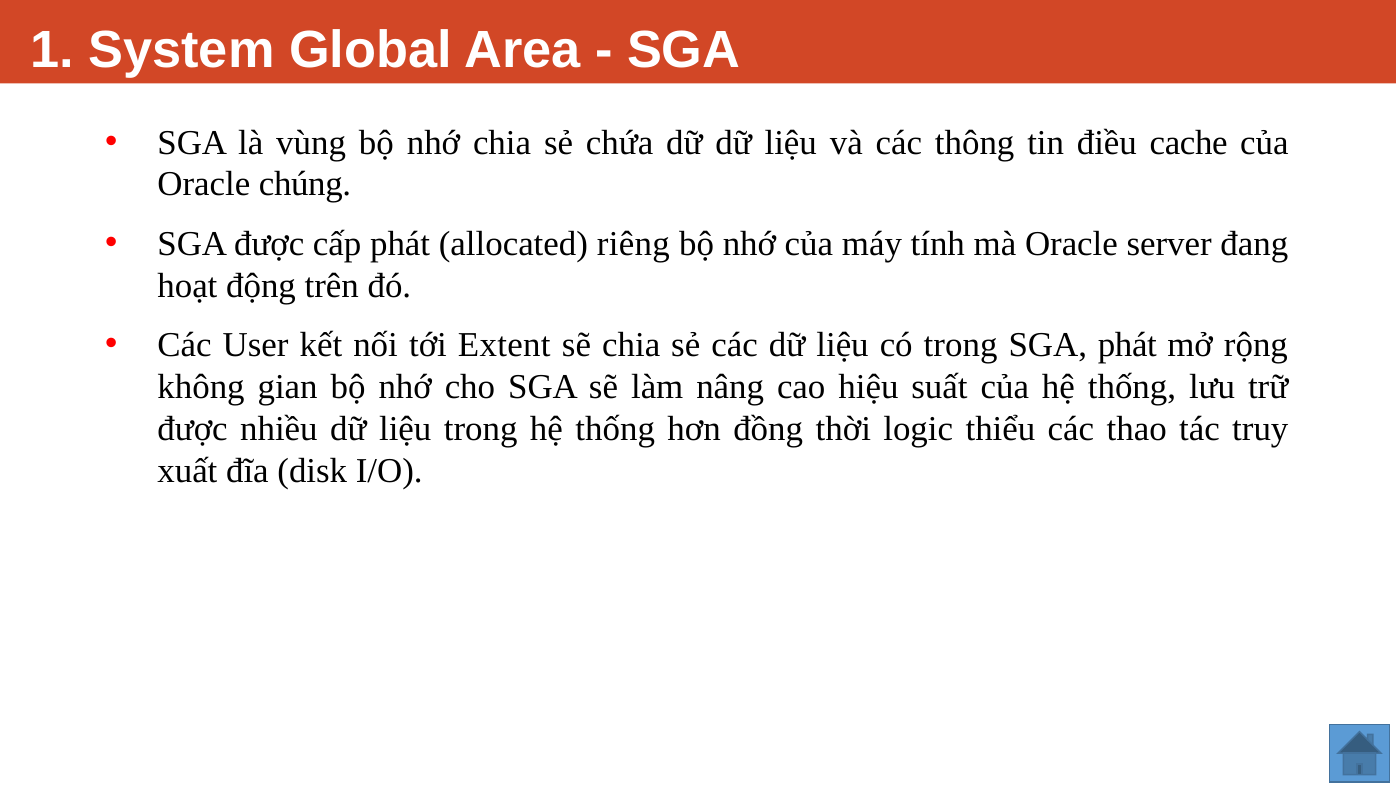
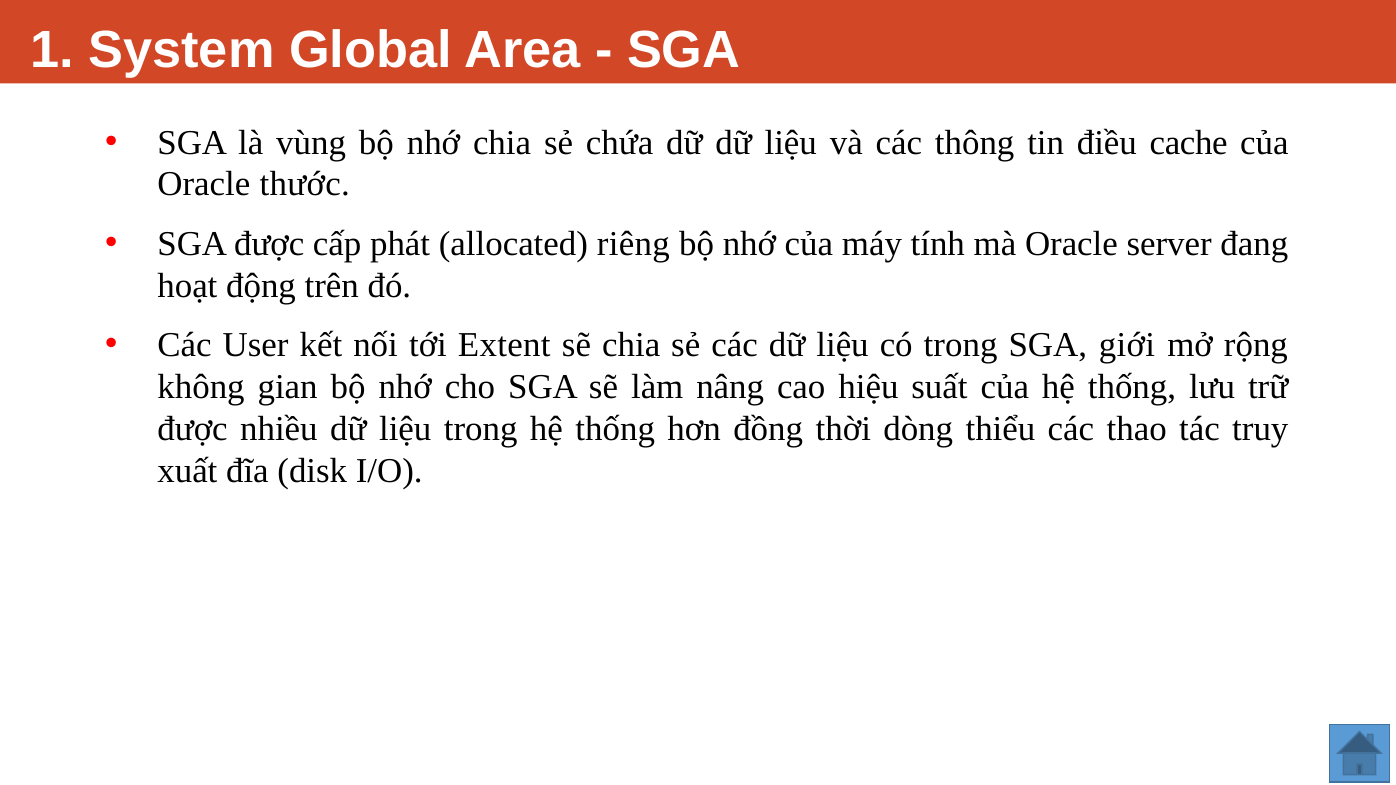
chúng: chúng -> thước (305, 184)
SGA phát: phát -> giới (1127, 345)
logic: logic -> dòng (918, 429)
